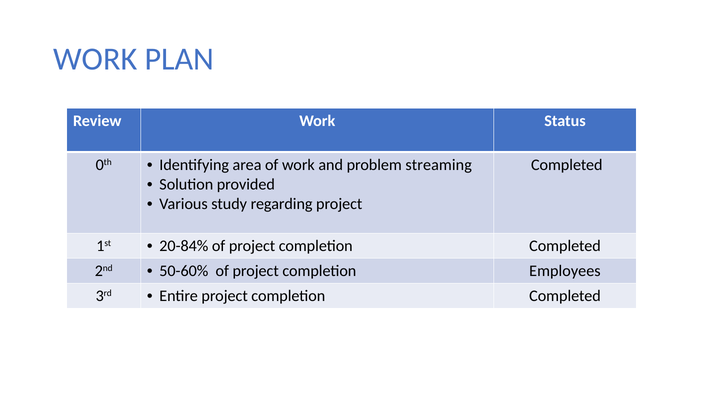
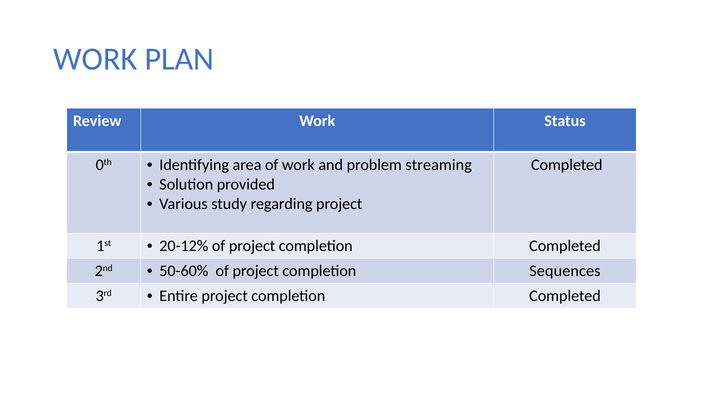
20-84%: 20-84% -> 20-12% (184, 246)
Employees: Employees -> Sequences (565, 271)
